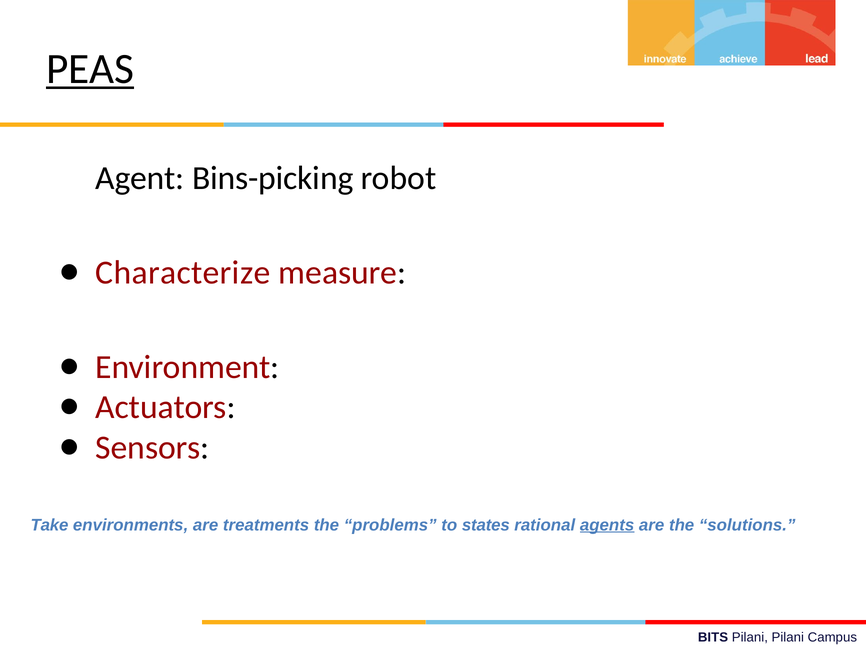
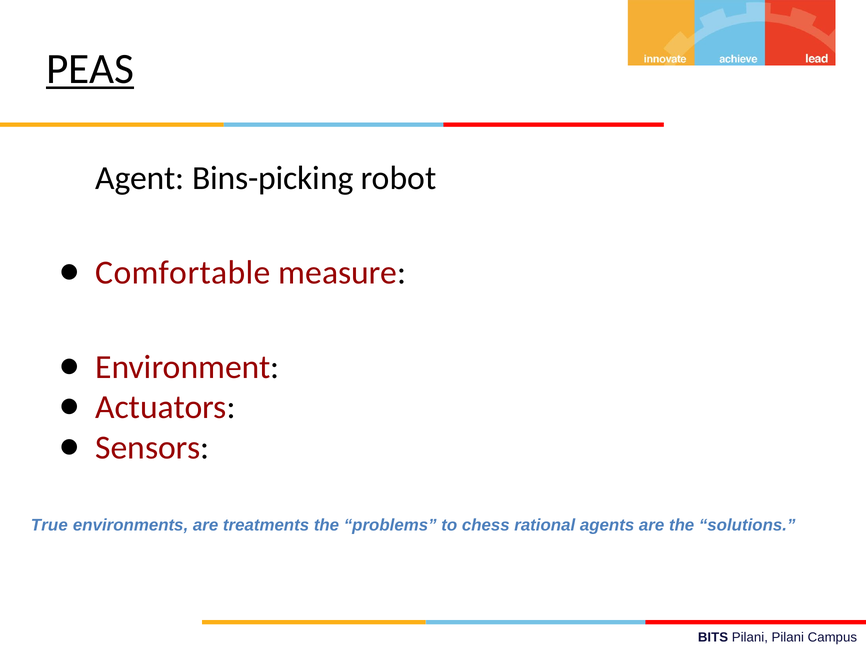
Characterize: Characterize -> Comfortable (183, 273)
Take: Take -> True (49, 525)
states: states -> chess (486, 525)
agents underline: present -> none (607, 525)
